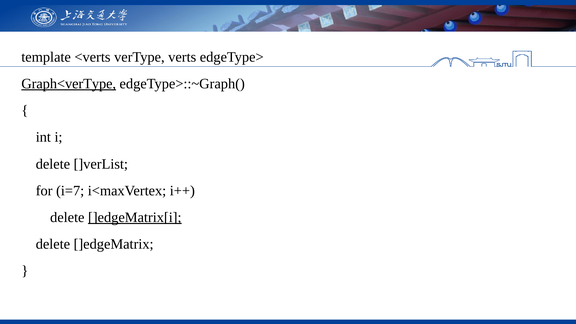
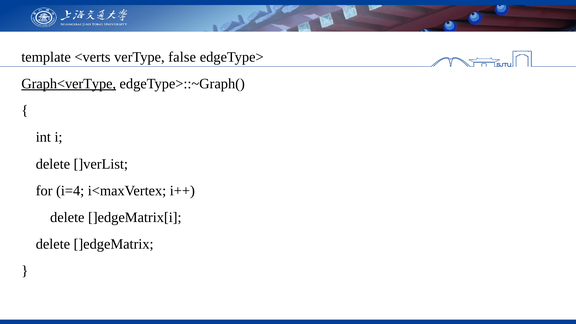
verts: verts -> false (182, 57)
i=7: i=7 -> i=4 (70, 191)
]edgeMatrix[i underline: present -> none (135, 217)
